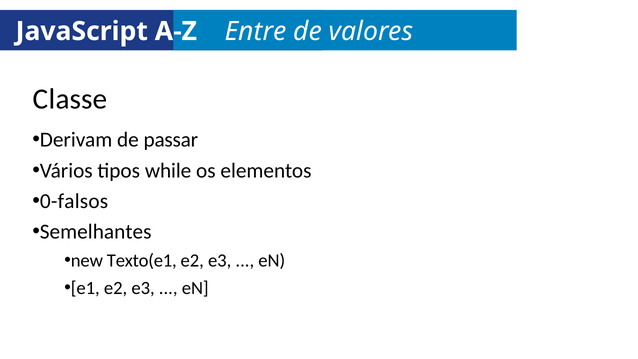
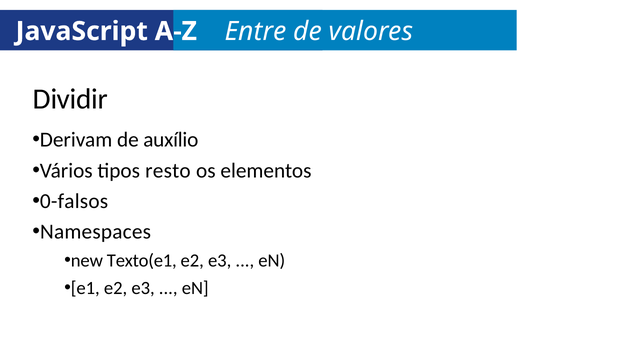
Classe: Classe -> Dividir (70, 99)
passar: passar -> auxílio (171, 140)
while: while -> resto (168, 171)
Semelhantes: Semelhantes -> Namespaces (96, 232)
